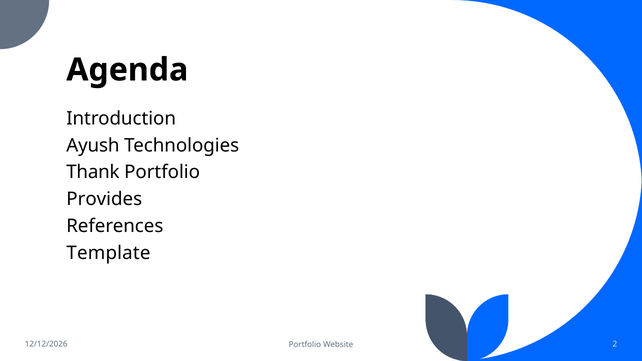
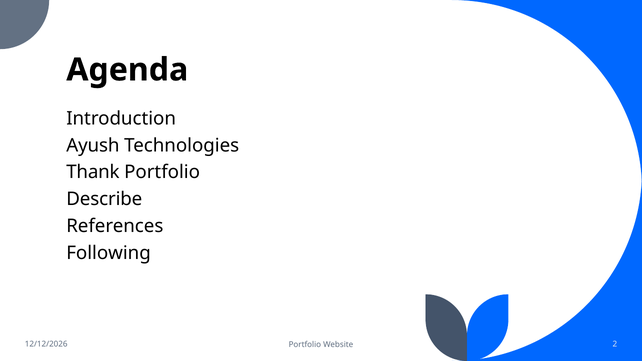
Provides: Provides -> Describe (104, 199)
Template: Template -> Following (109, 253)
